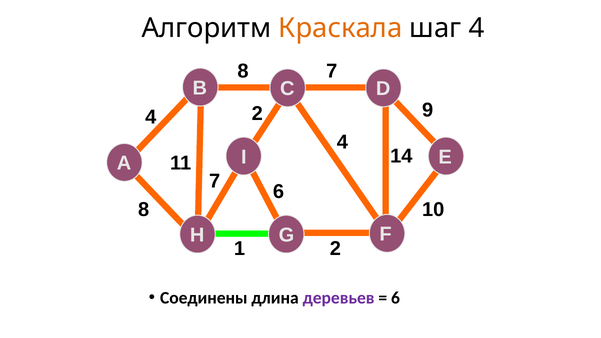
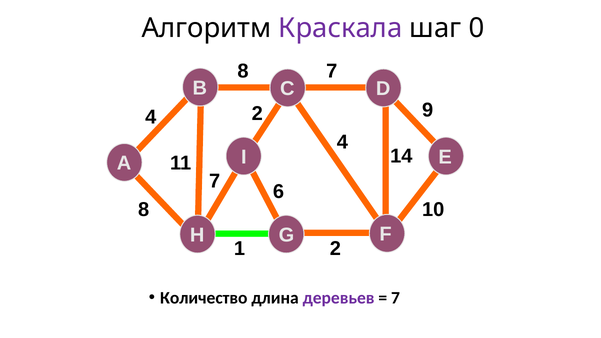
Краскала colour: orange -> purple (340, 28)
шаг 4: 4 -> 0 (476, 28)
Соединены: Соединены -> Количество (204, 298)
6: 6 -> 7 (395, 298)
